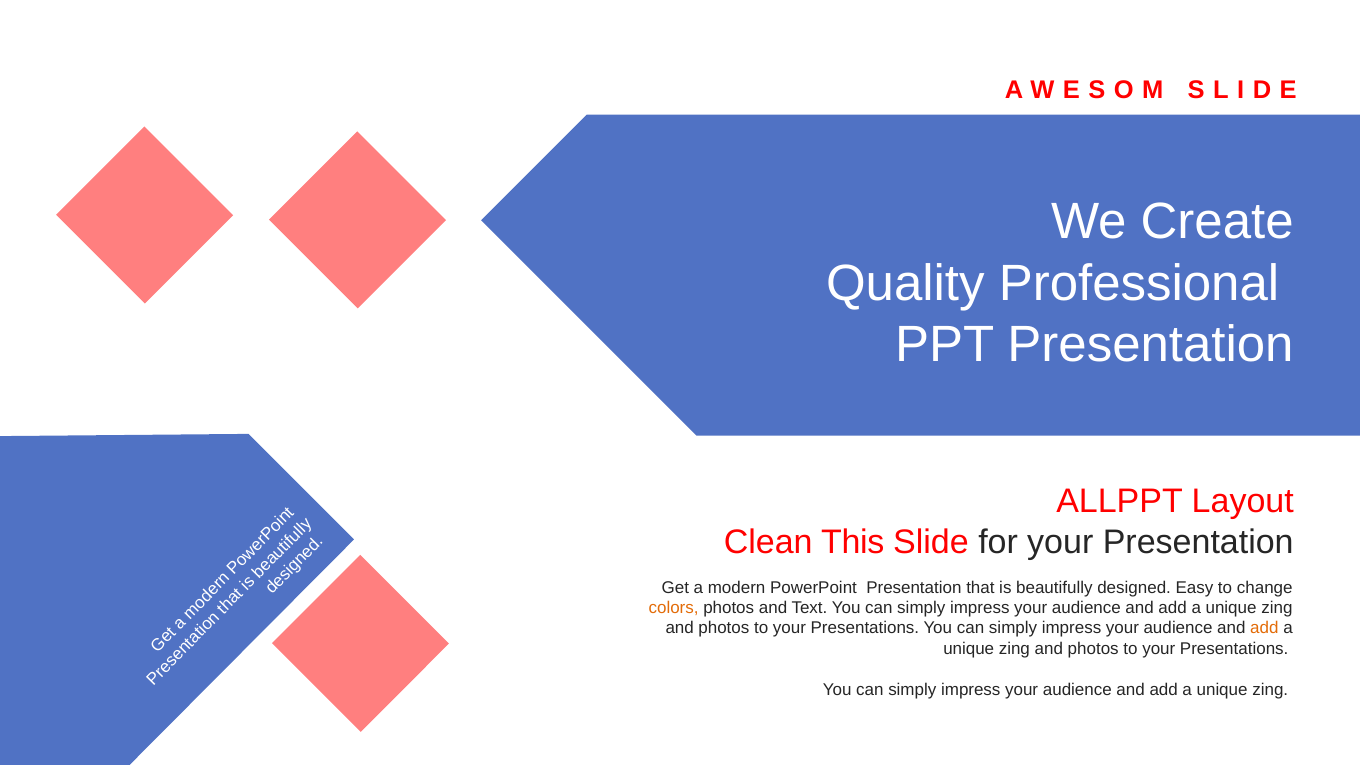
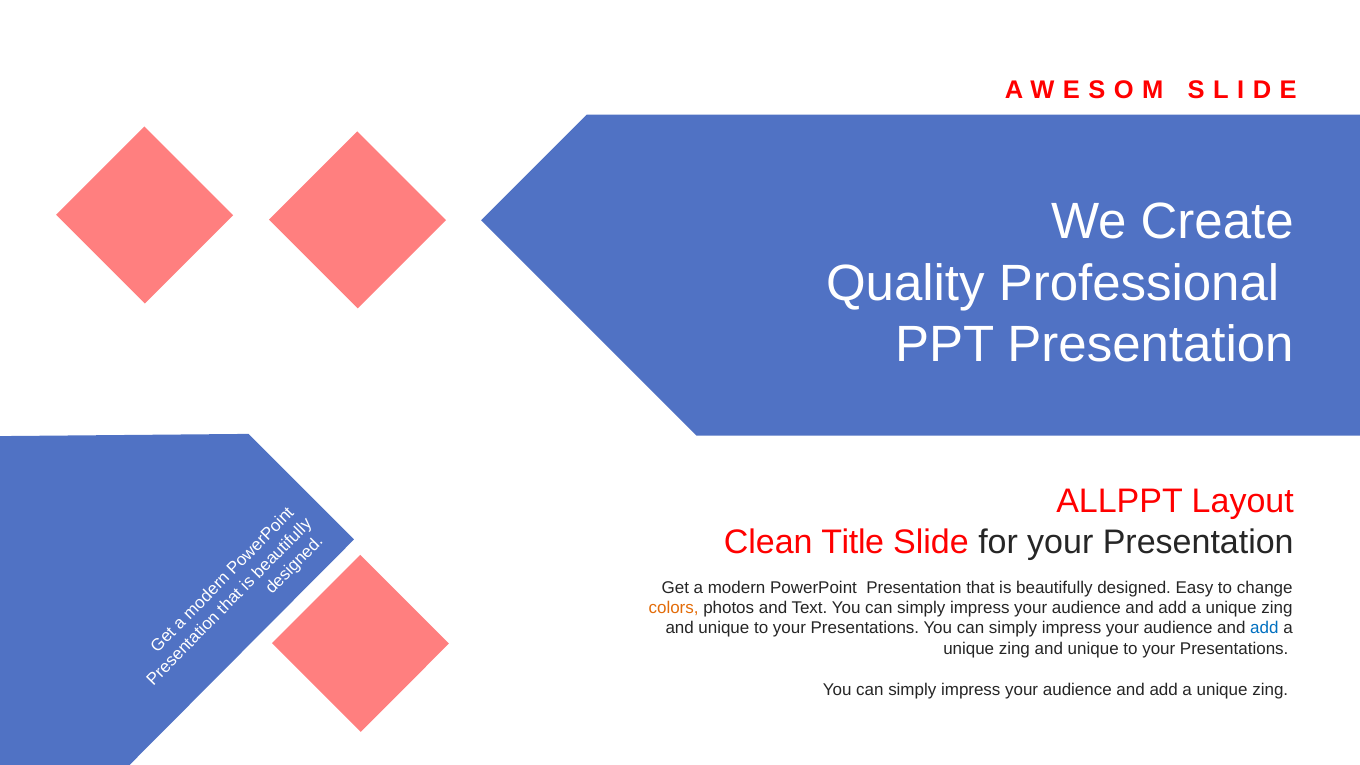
This: This -> Title (853, 542)
photos: photos -> unique (724, 628)
add colour: orange -> blue (1264, 628)
photos: photos -> unique (1093, 649)
